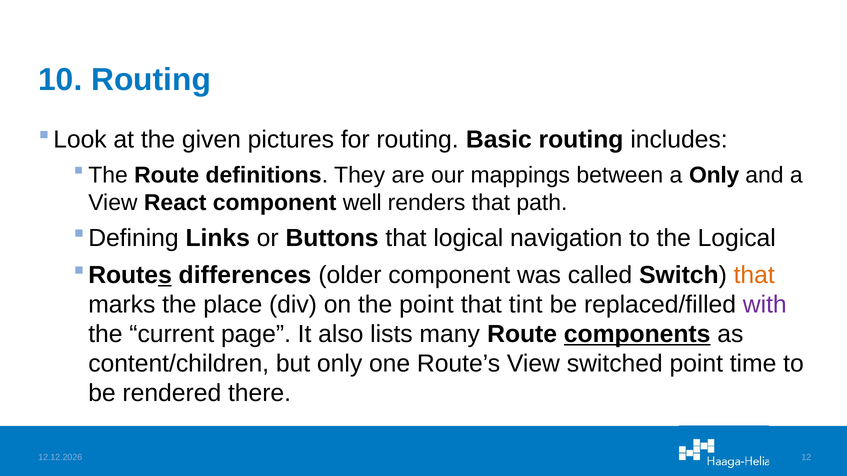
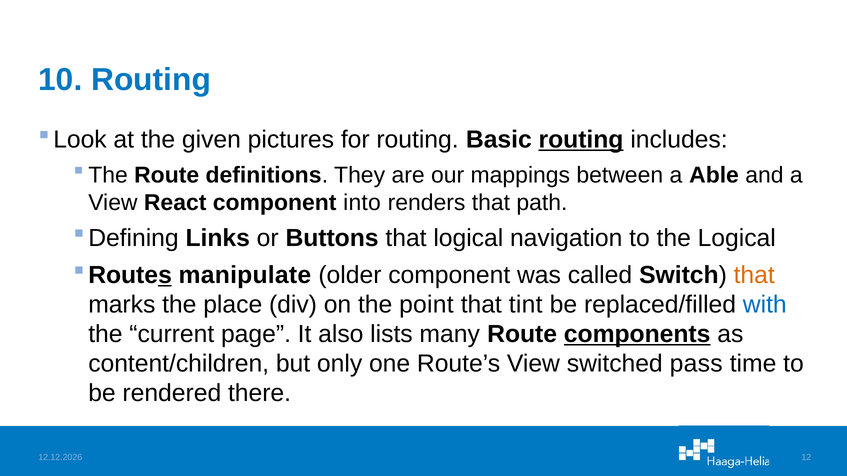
routing underline: none -> present (581, 140)
a Only: Only -> Able (714, 175)
well: well -> into (362, 203)
differences: differences -> manipulate (245, 275)
with colour: purple -> blue (765, 305)
switched point: point -> pass (696, 364)
